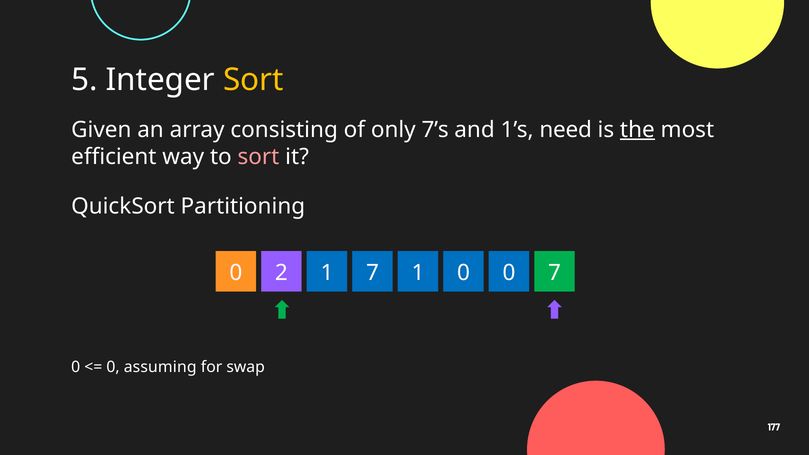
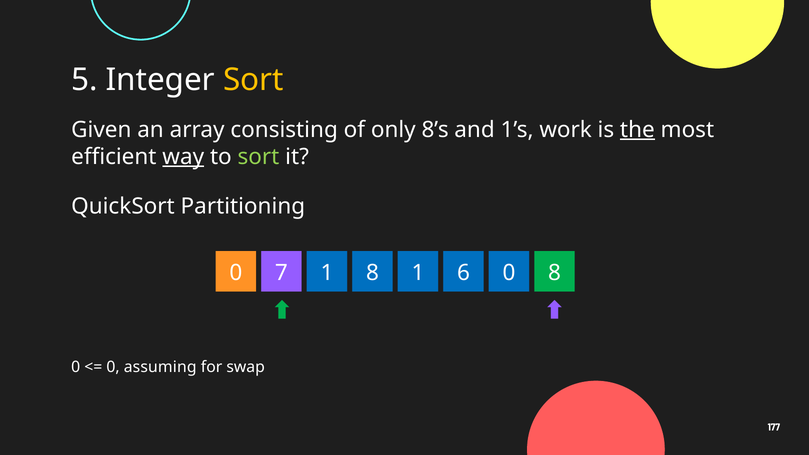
7’s: 7’s -> 8’s (435, 130)
need: need -> work (566, 130)
way underline: none -> present (183, 157)
sort colour: pink -> light green (258, 157)
2: 2 -> 7 (281, 273)
1 7: 7 -> 8 (372, 273)
1 0: 0 -> 6 (463, 273)
0 7: 7 -> 8 (554, 273)
